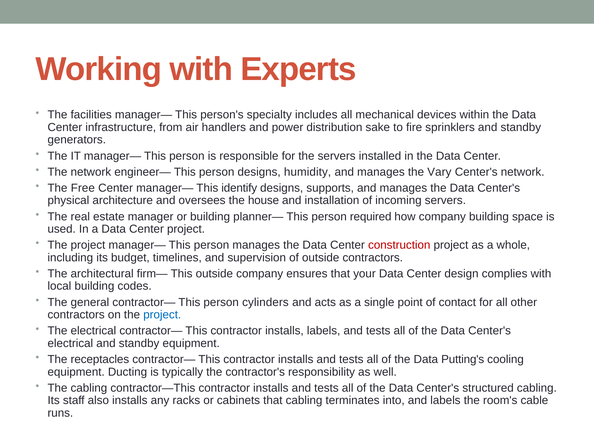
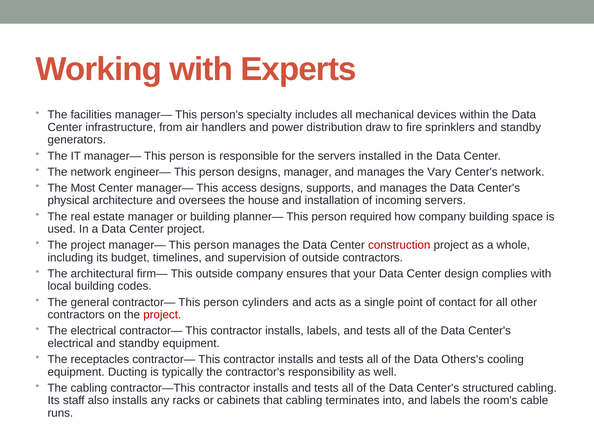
sake: sake -> draw (378, 127)
designs humidity: humidity -> manager (308, 172)
Free: Free -> Most (83, 188)
identify: identify -> access (239, 188)
project colour: blue -> red (162, 314)
Putting's: Putting's -> Others's (463, 359)
